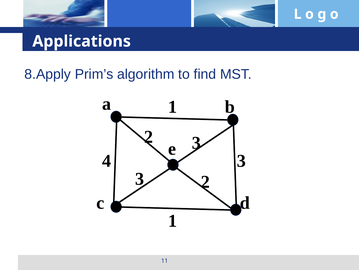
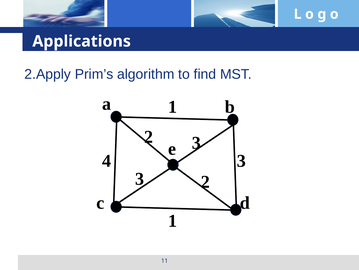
8.Apply: 8.Apply -> 2.Apply (48, 74)
